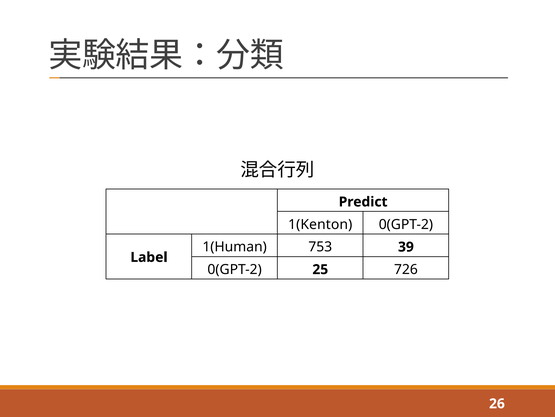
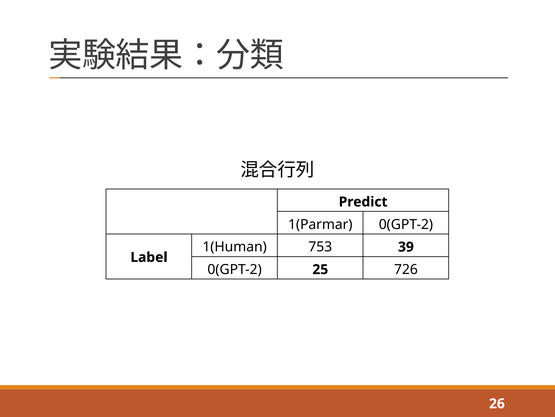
1(Kenton: 1(Kenton -> 1(Parmar (320, 224)
